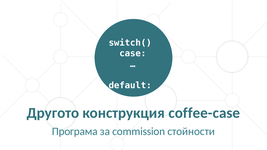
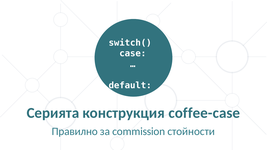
Другото: Другото -> Серията (53, 113)
Програма: Програма -> Правилно (75, 132)
